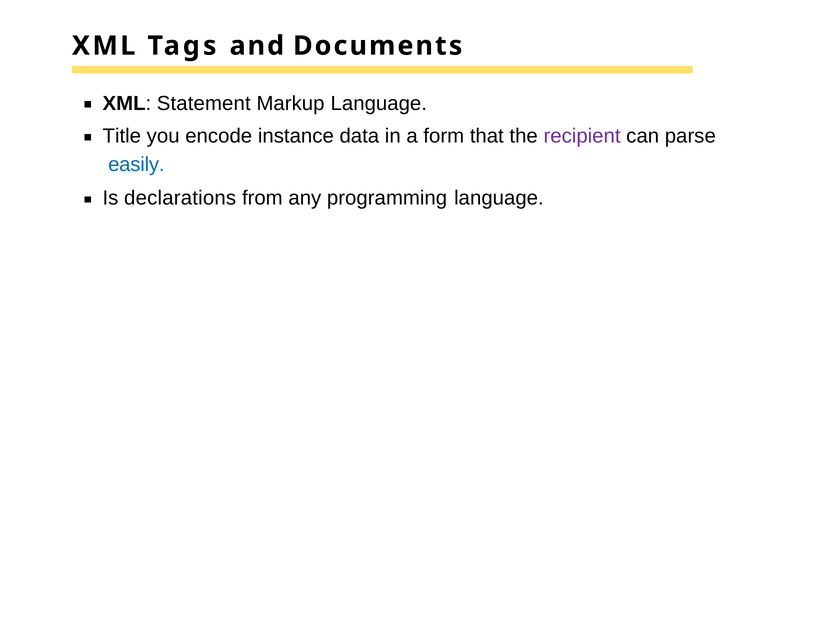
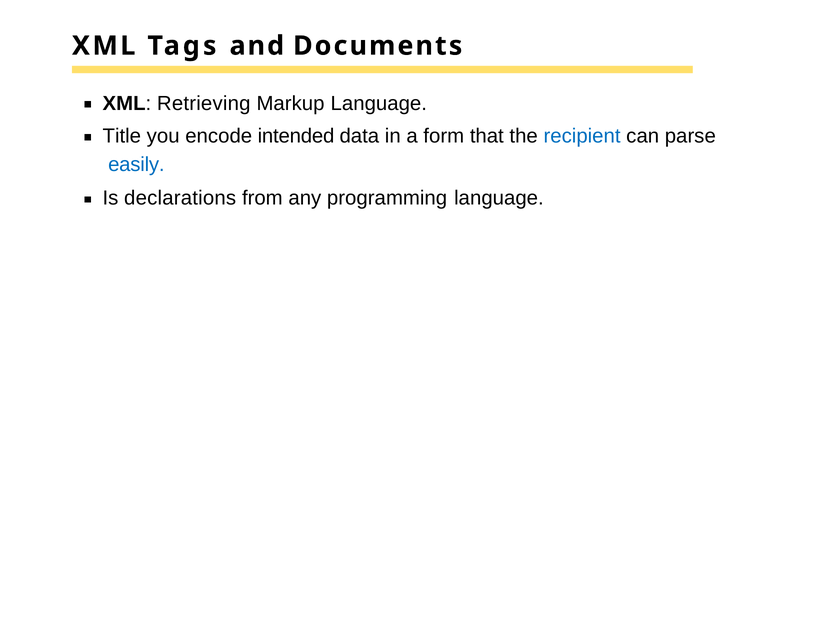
Statement: Statement -> Retrieving (204, 103)
instance: instance -> intended (296, 136)
recipient colour: purple -> blue (582, 136)
